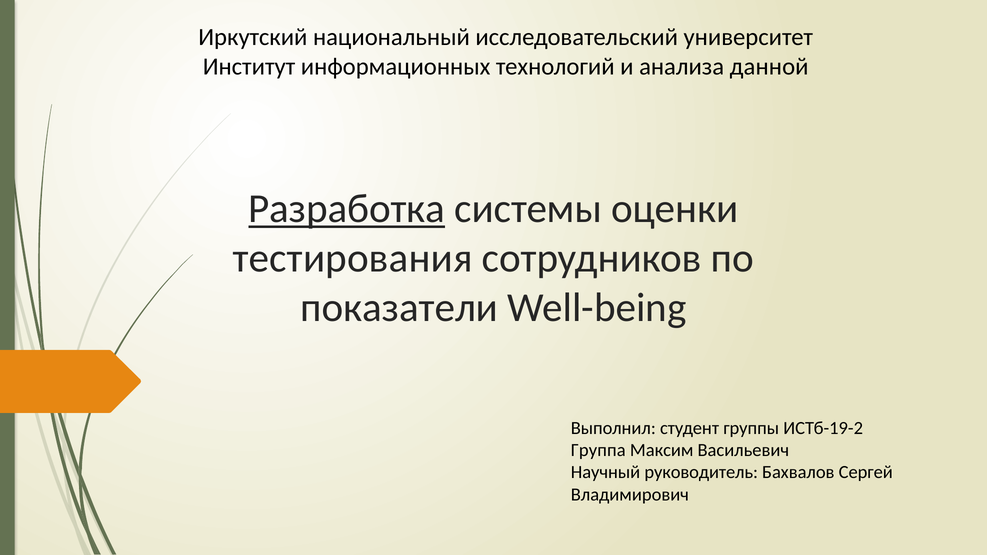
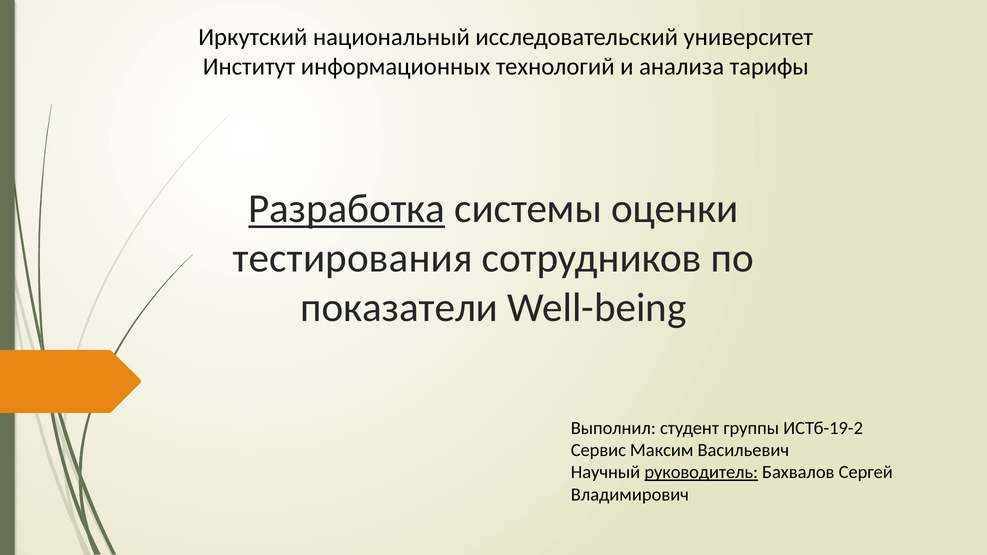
данной: данной -> тарифы (769, 67)
Группа: Группа -> Сервис (598, 450)
руководитель underline: none -> present (701, 472)
